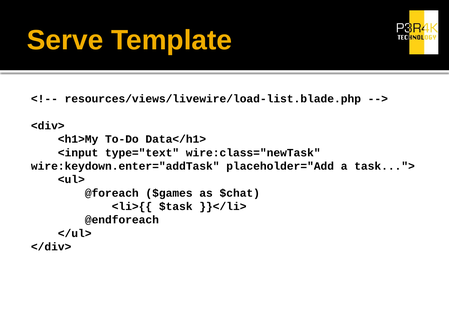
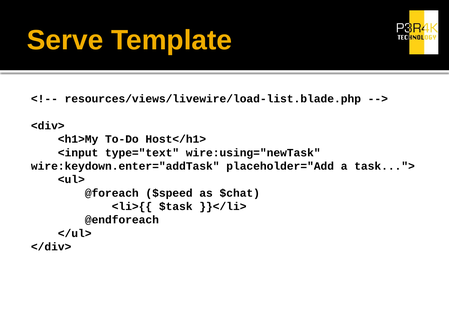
Data</h1>: Data</h1> -> Host</h1> (176, 140)
wire:class="newTask: wire:class="newTask -> wire:using="newTask (253, 153)
$games: $games -> $speed (169, 193)
